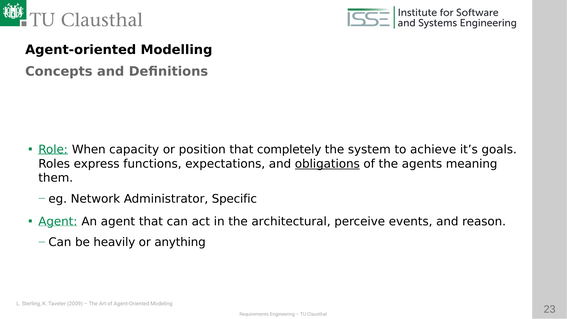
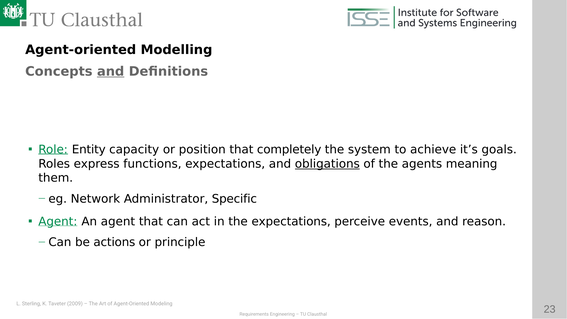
and underline: none -> present (111, 71)
When: When -> Entity (89, 150)
the architectural: architectural -> expectations (291, 221)
heavily: heavily -> actions (114, 242)
anything: anything -> principle (180, 242)
